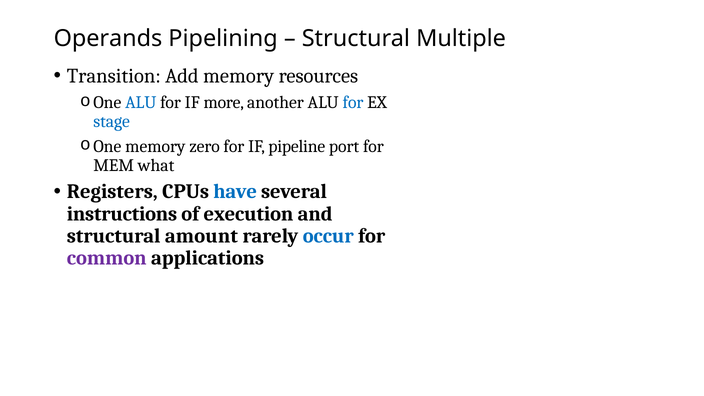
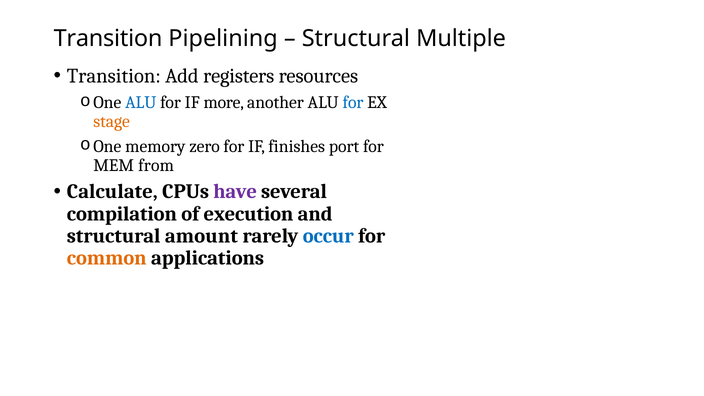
Operands: Operands -> Transition (108, 39)
Add memory: memory -> registers (239, 76)
stage colour: blue -> orange (112, 121)
pipeline: pipeline -> finishes (297, 146)
what: what -> from (156, 165)
Registers: Registers -> Calculate (112, 192)
have colour: blue -> purple (235, 192)
instructions: instructions -> compilation (122, 214)
common colour: purple -> orange (107, 258)
